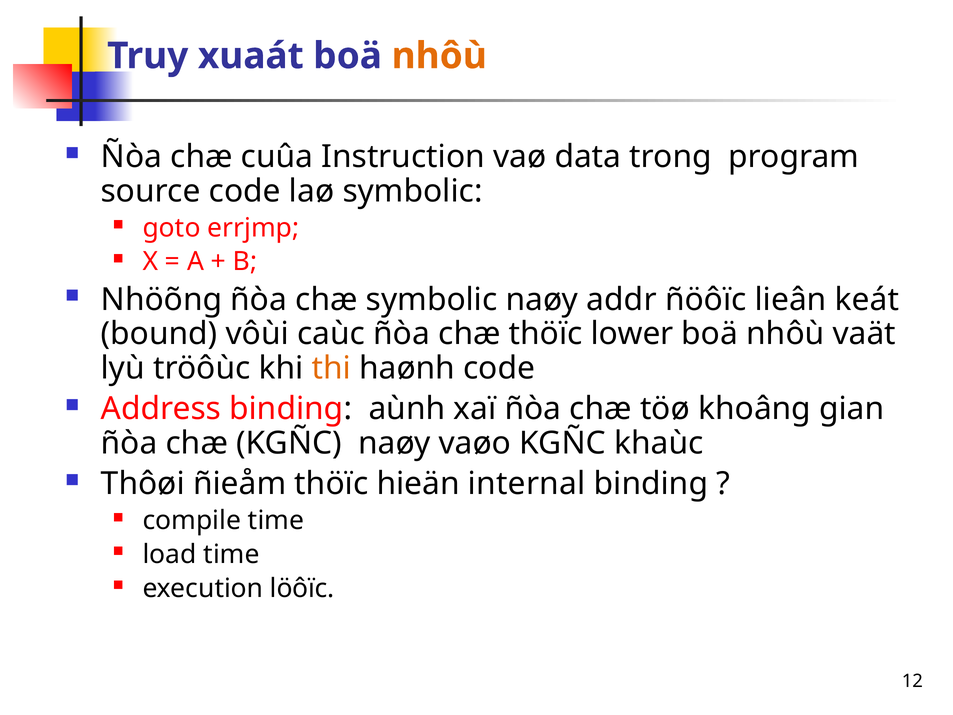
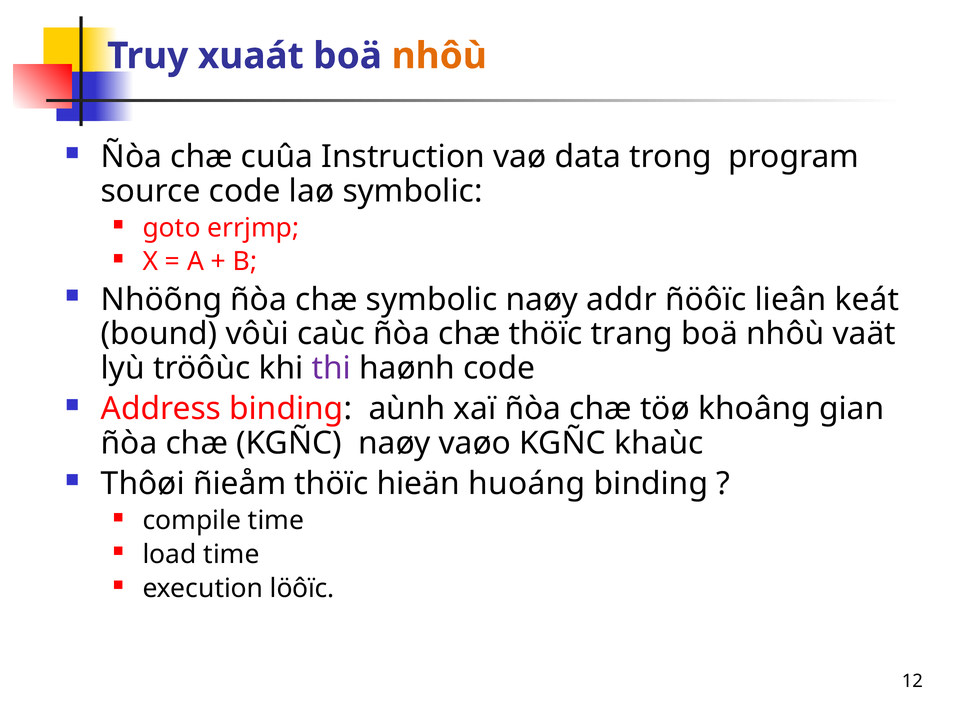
lower: lower -> trang (632, 334)
thi colour: orange -> purple (331, 368)
internal: internal -> huoáng (527, 484)
